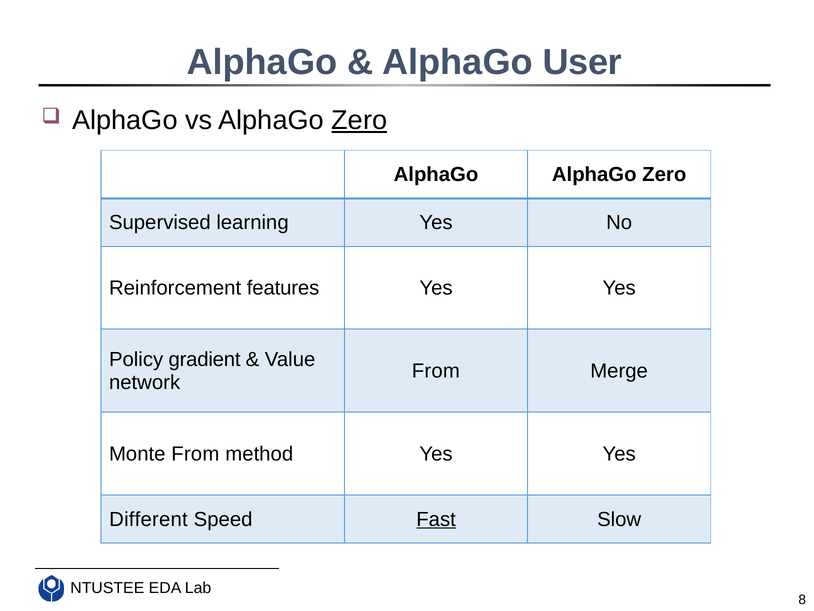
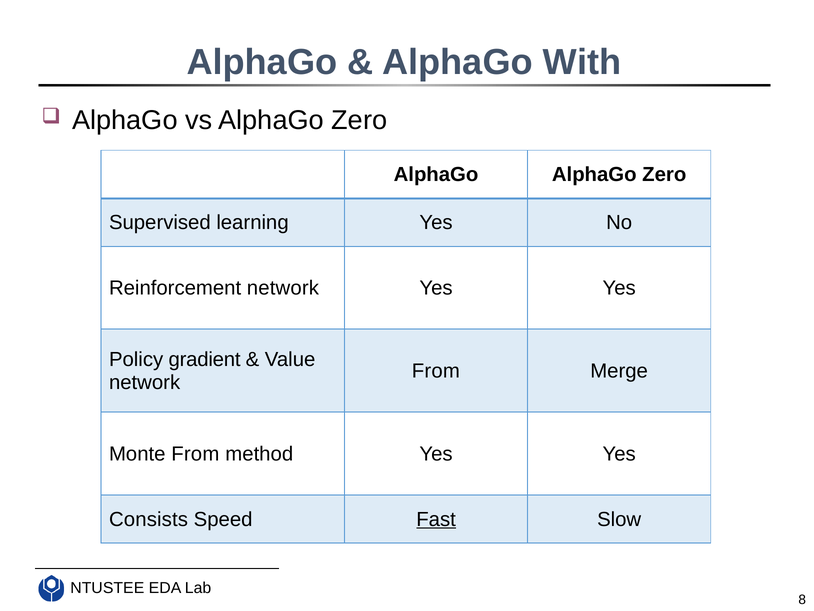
User: User -> With (582, 62)
Zero underline: present -> none (359, 120)
Reinforcement features: features -> network (283, 288)
Different: Different -> Consists (149, 519)
